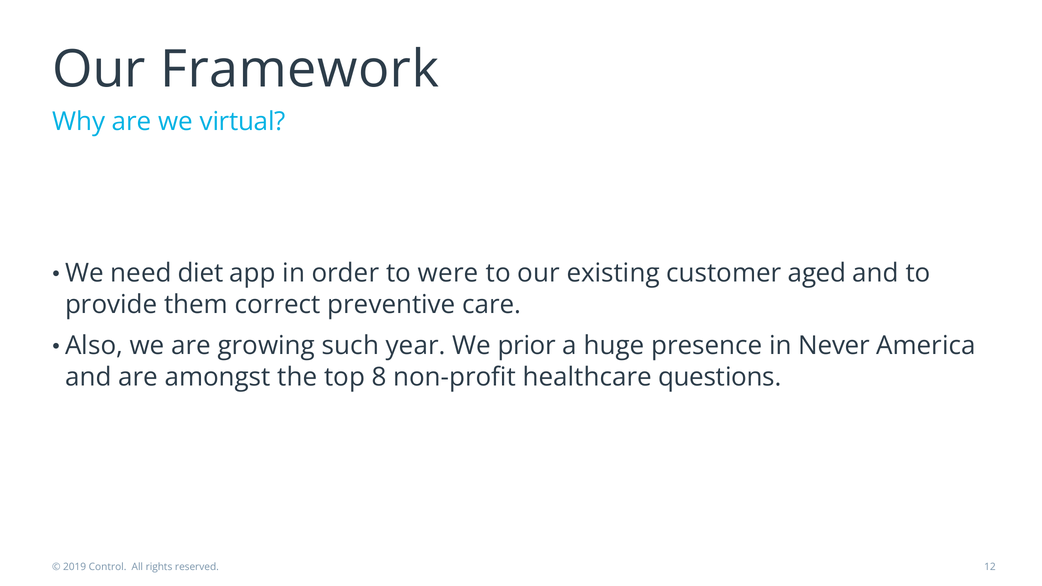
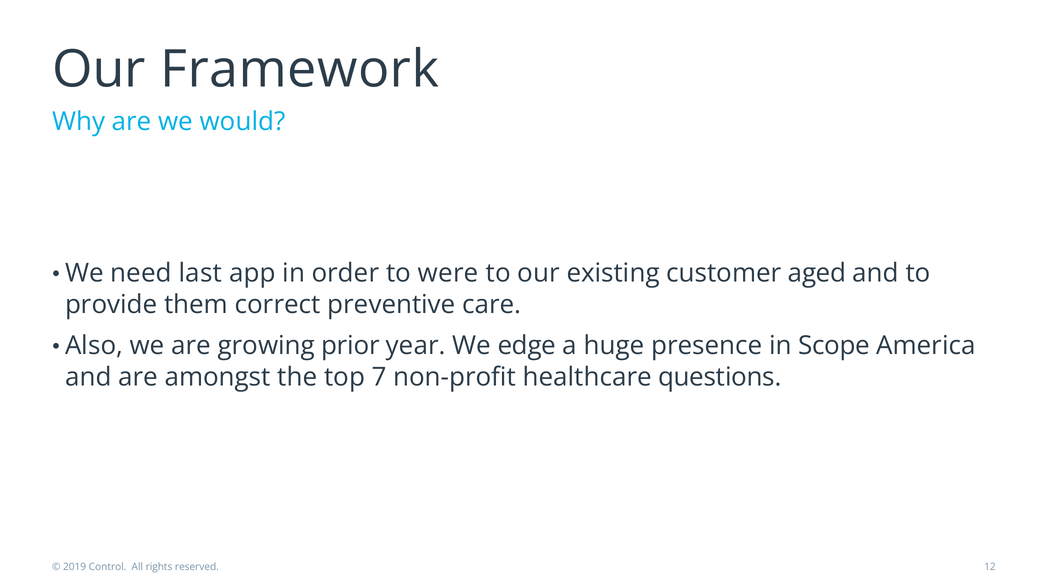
virtual: virtual -> would (243, 122)
diet: diet -> last (200, 273)
such: such -> prior (351, 346)
prior: prior -> edge (527, 346)
Never: Never -> Scope (834, 346)
8: 8 -> 7 (379, 377)
